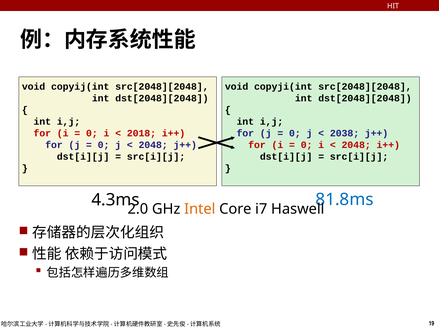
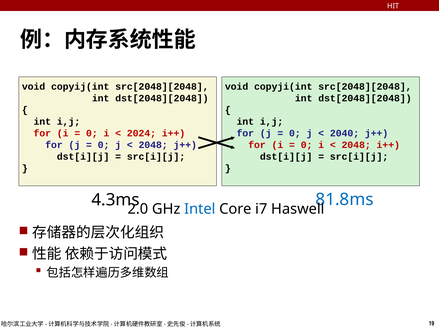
2018: 2018 -> 2024 (141, 133)
2038: 2038 -> 2040 (345, 133)
Intel colour: orange -> blue (200, 209)
